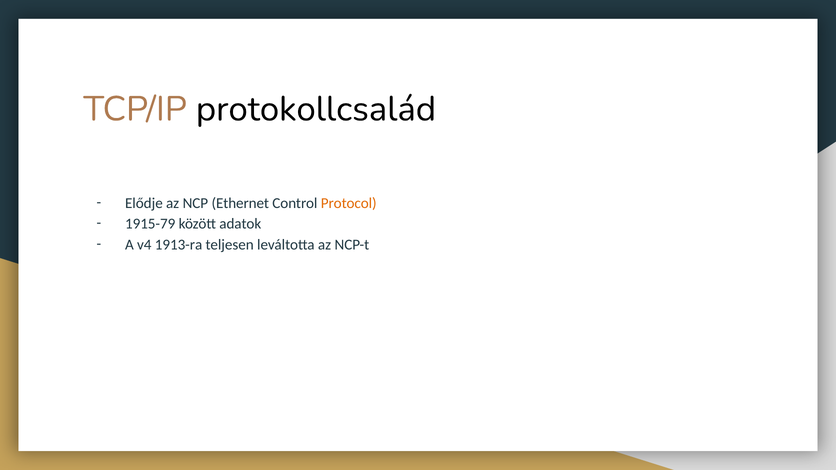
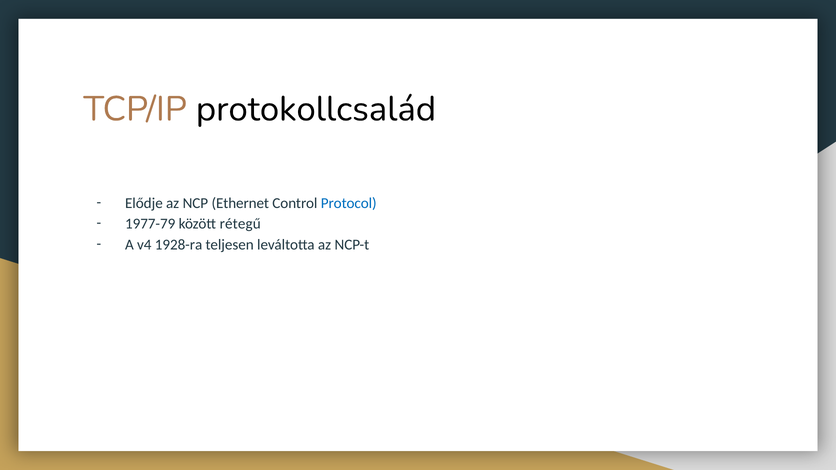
Protocol colour: orange -> blue (349, 203)
1915-79: 1915-79 -> 1977-79 (150, 224)
adatok: adatok -> rétegű (240, 224)
1913-ra: 1913-ra -> 1928-ra (179, 245)
